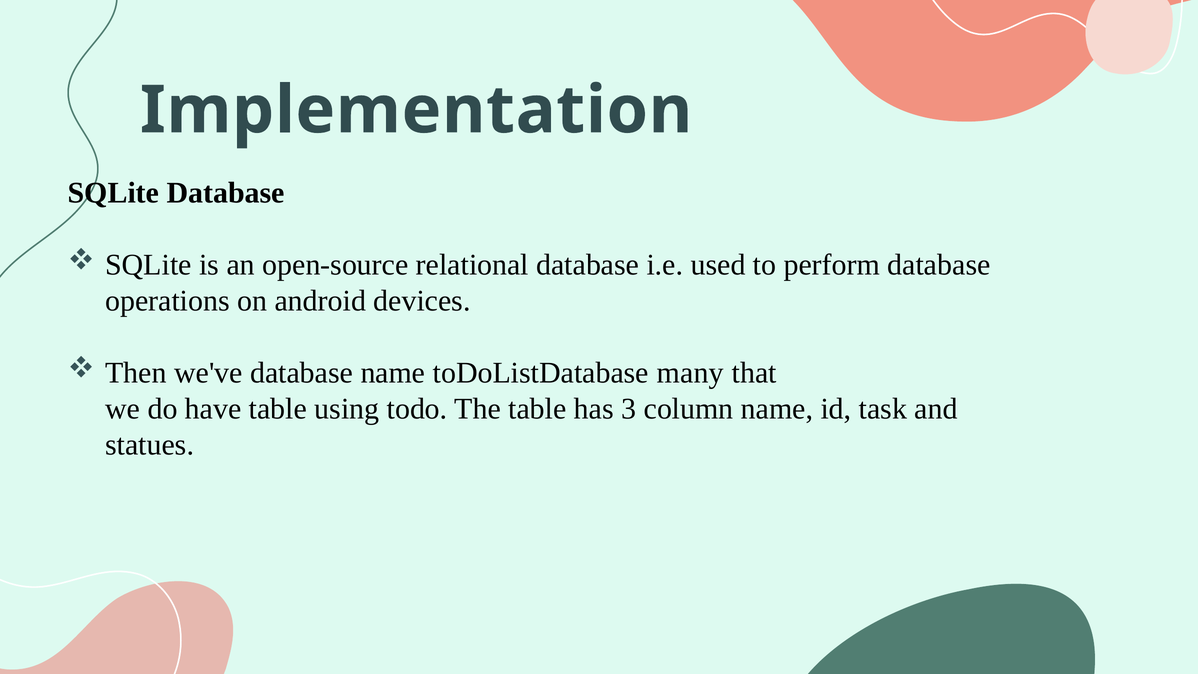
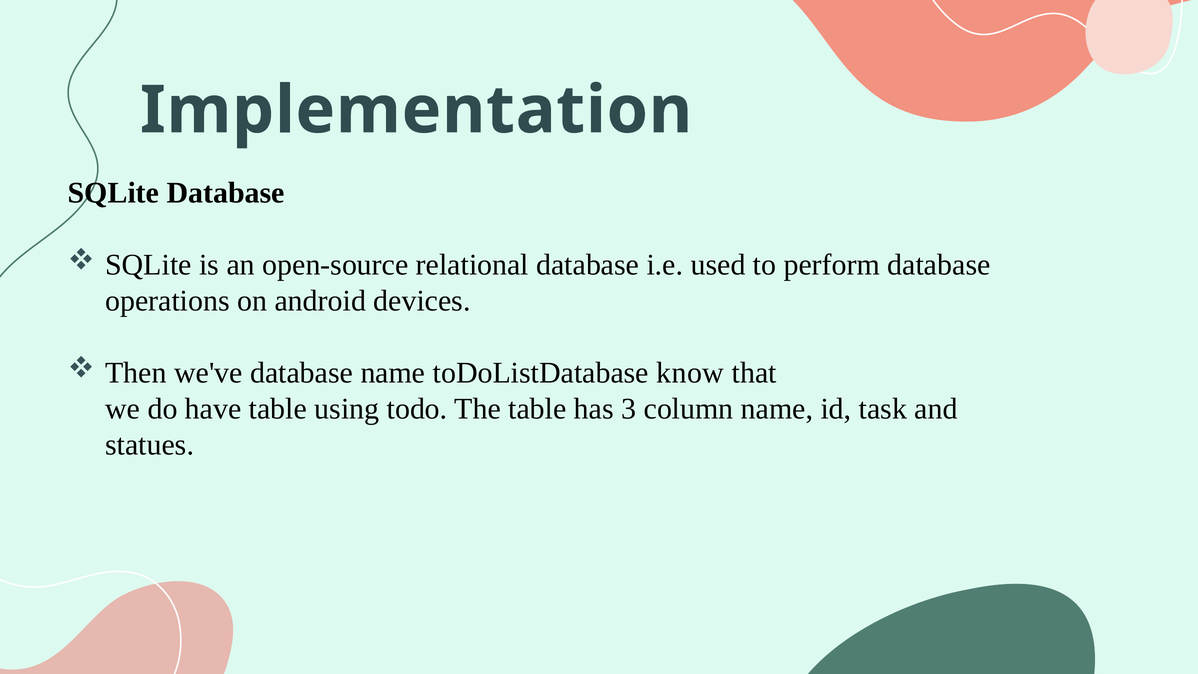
many: many -> know (690, 373)
